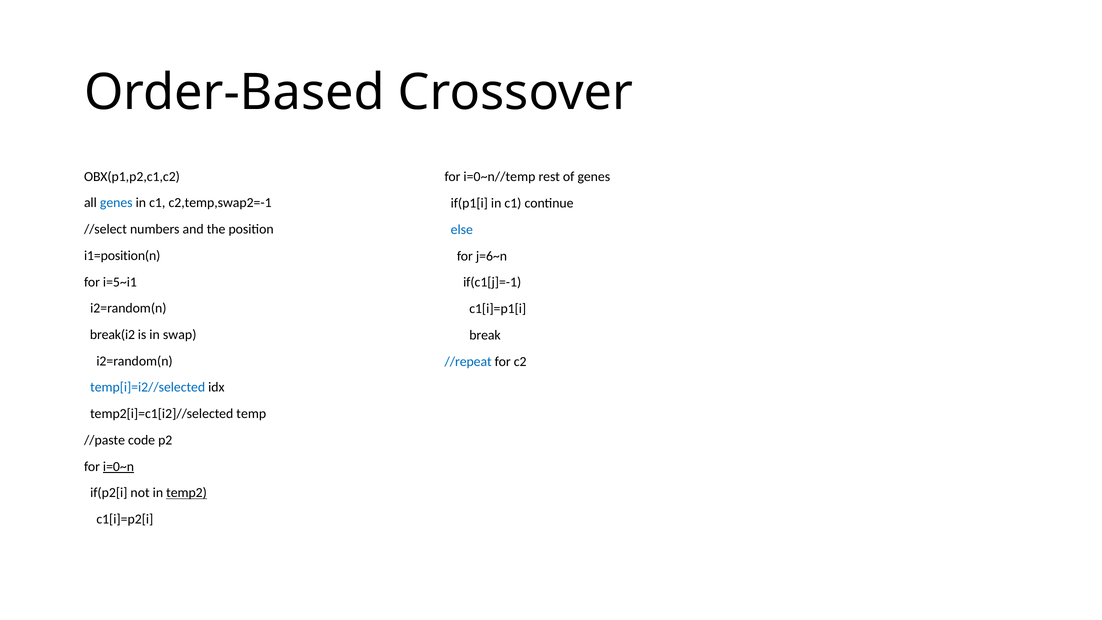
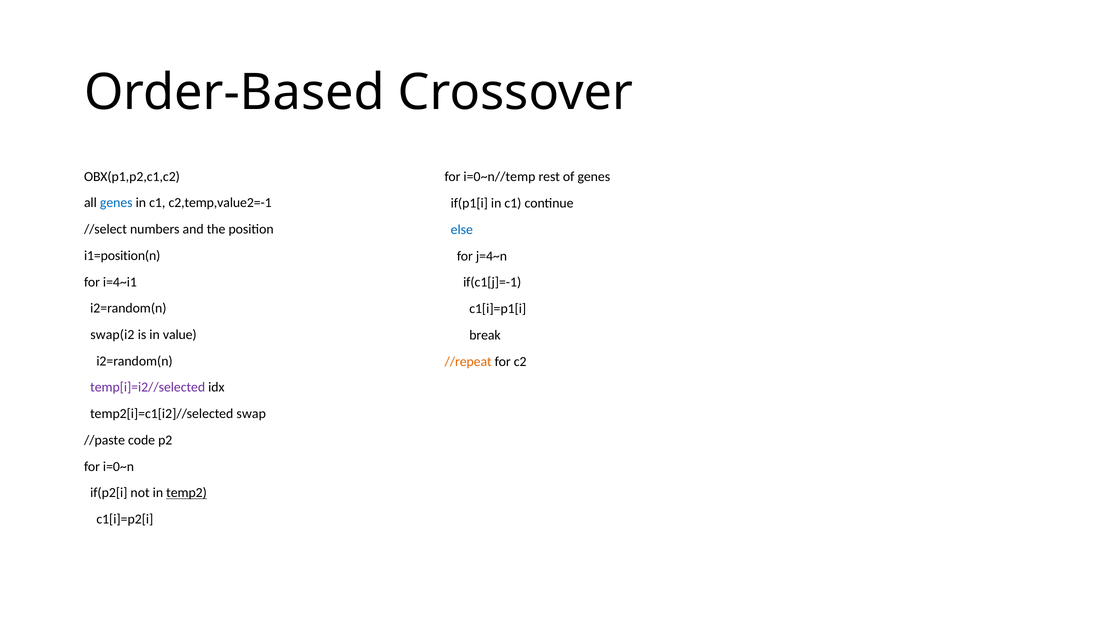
c2,temp,swap2=-1: c2,temp,swap2=-1 -> c2,temp,value2=-1 (220, 203)
j=6~n: j=6~n -> j=4~n (491, 256)
i=5~i1: i=5~i1 -> i=4~i1 (120, 282)
break(i2: break(i2 -> swap(i2 (112, 335)
swap: swap -> value (180, 335)
//repeat colour: blue -> orange (468, 361)
temp[i]=i2//selected colour: blue -> purple (148, 387)
temp: temp -> swap (251, 414)
i=0~n underline: present -> none (118, 466)
